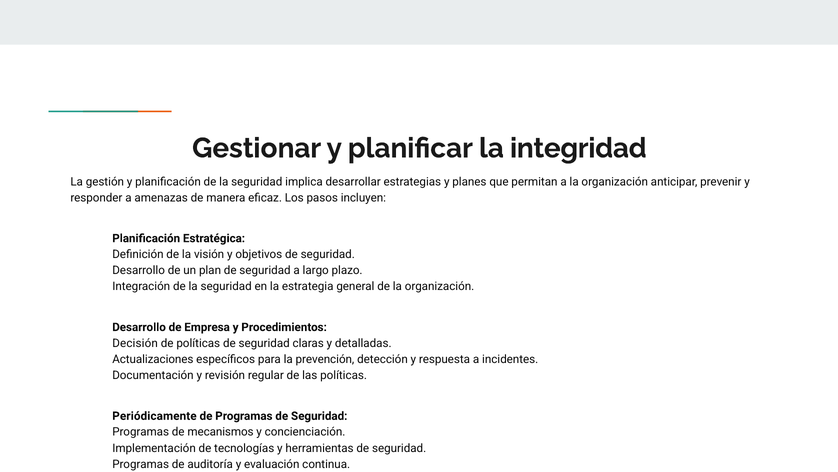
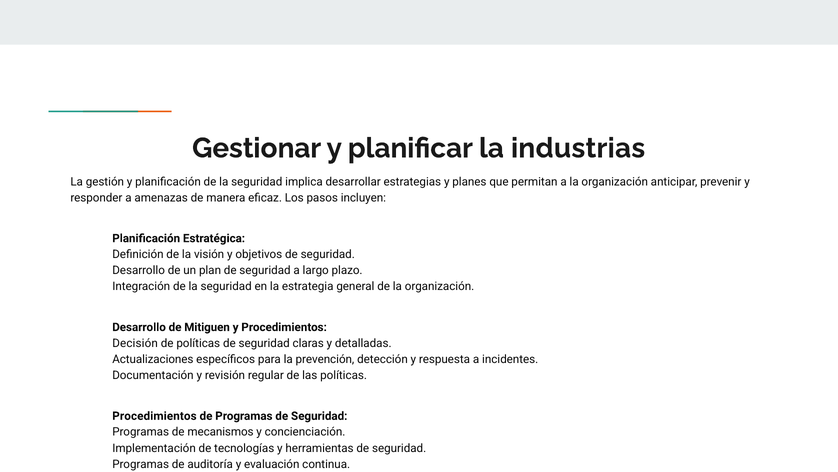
integridad: integridad -> industrias (578, 148)
Empresa: Empresa -> Mitiguen (207, 327)
Periódicamente: Periódicamente -> Procedimientos (154, 415)
